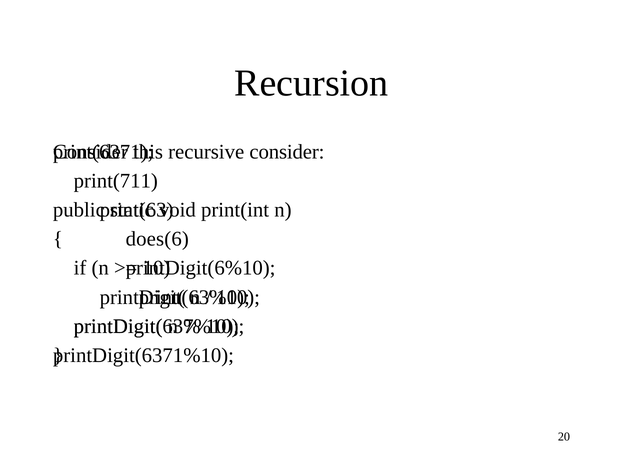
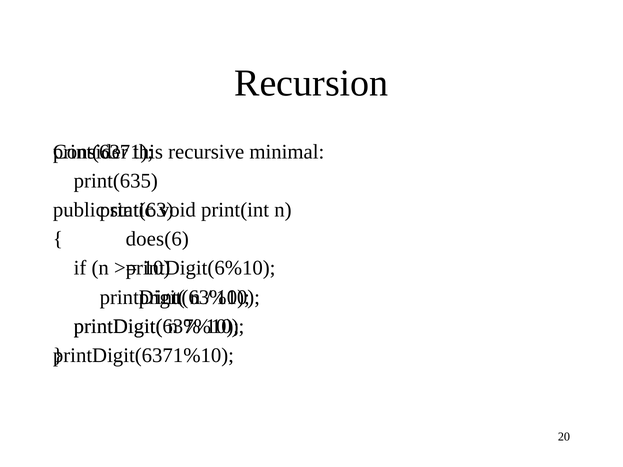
recursive consider: consider -> minimal (287, 152)
print(711: print(711 -> print(635 (116, 181)
